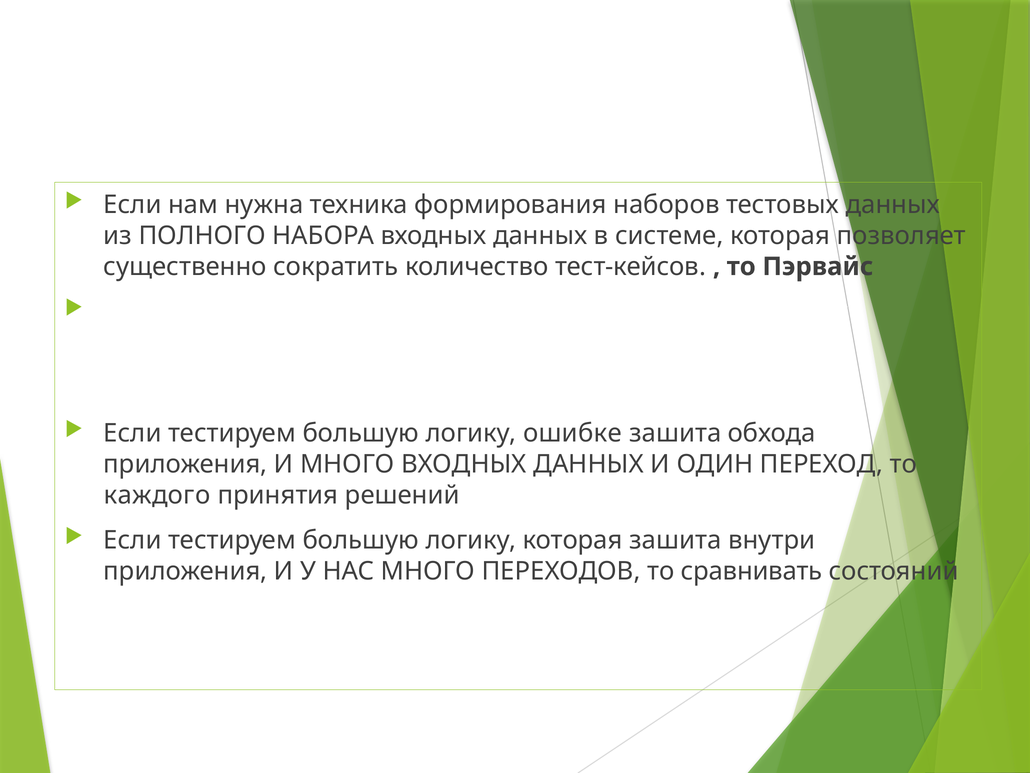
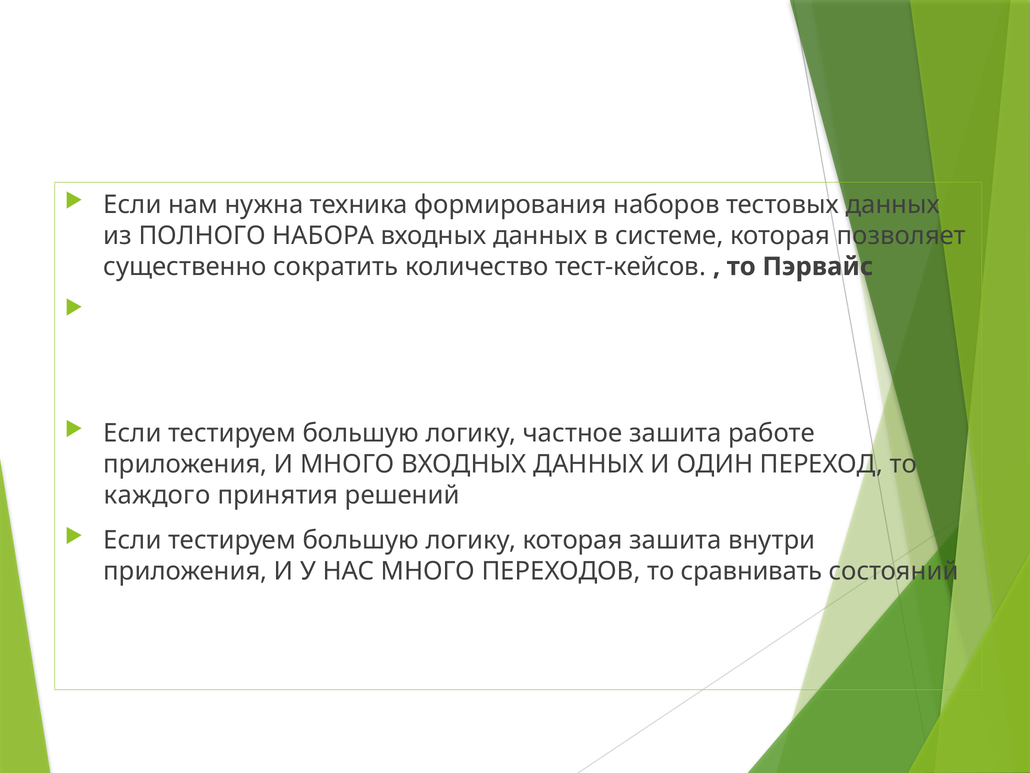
ошибке: ошибке -> частное (573, 433)
обхода: обхода -> работе (772, 433)
